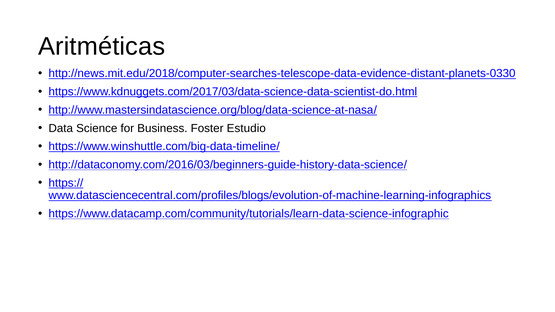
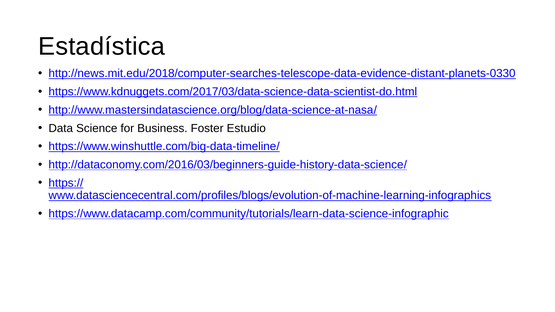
Aritméticas: Aritméticas -> Estadística (102, 47)
